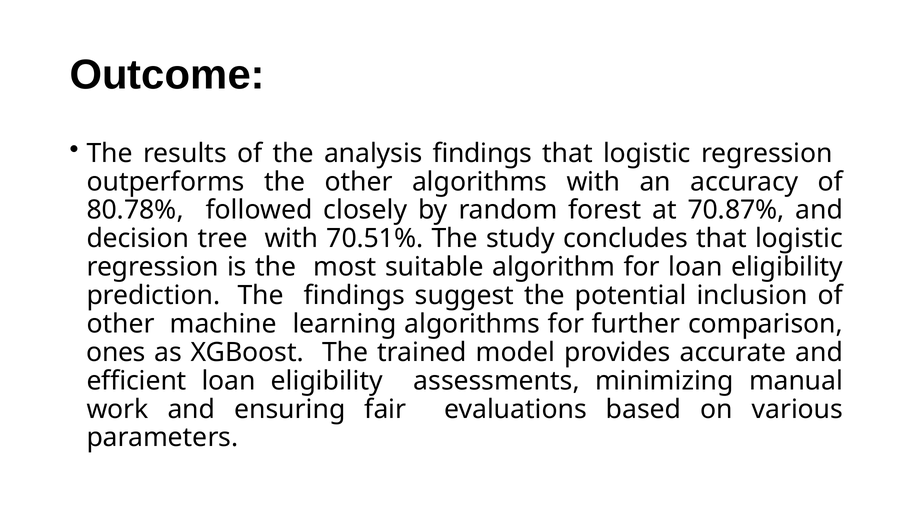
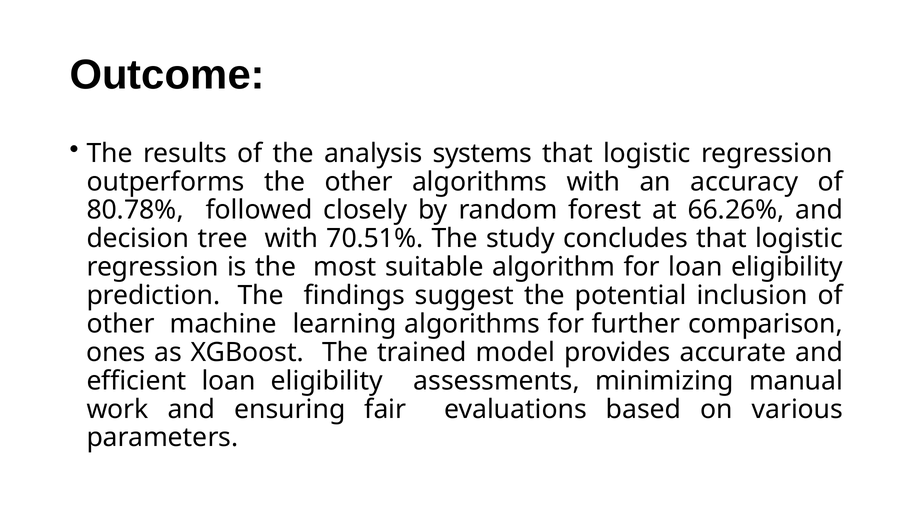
analysis findings: findings -> systems (482, 153)
70.87%: 70.87% -> 66.26% (736, 210)
